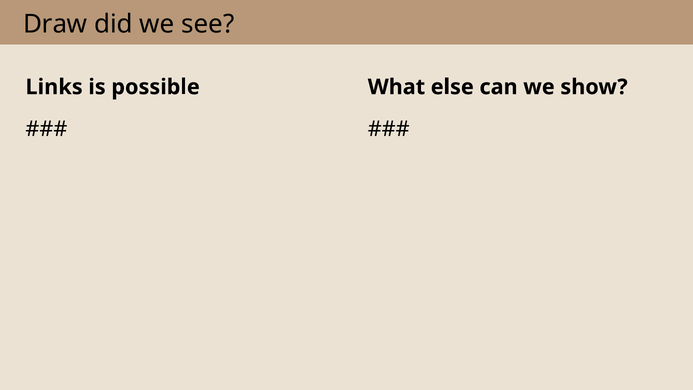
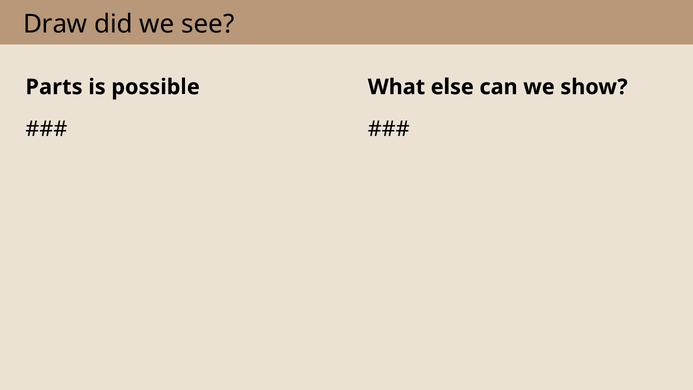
Links: Links -> Parts (54, 87)
